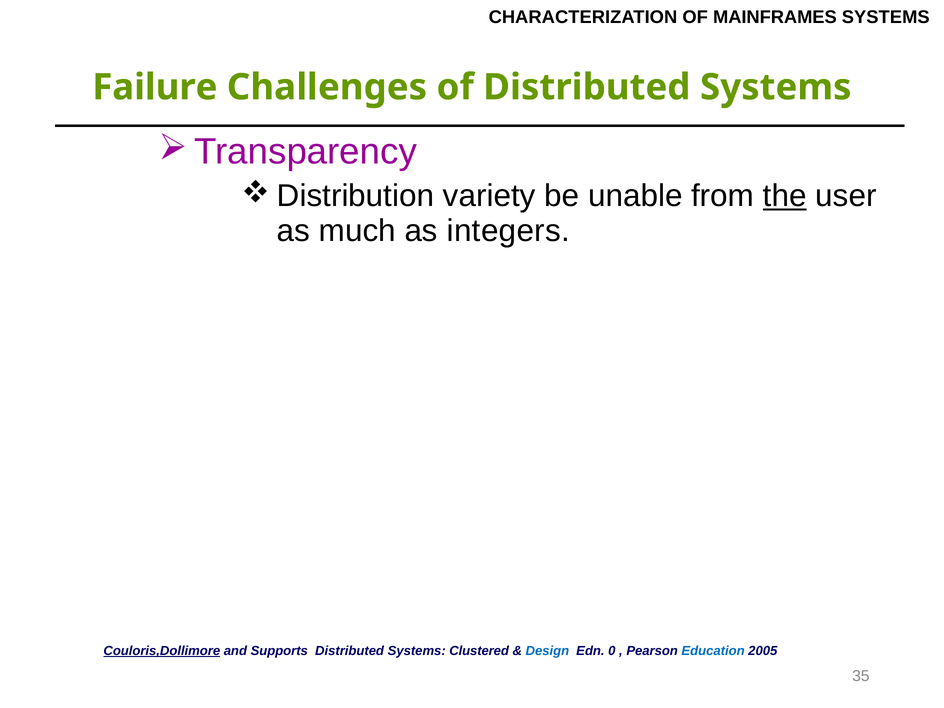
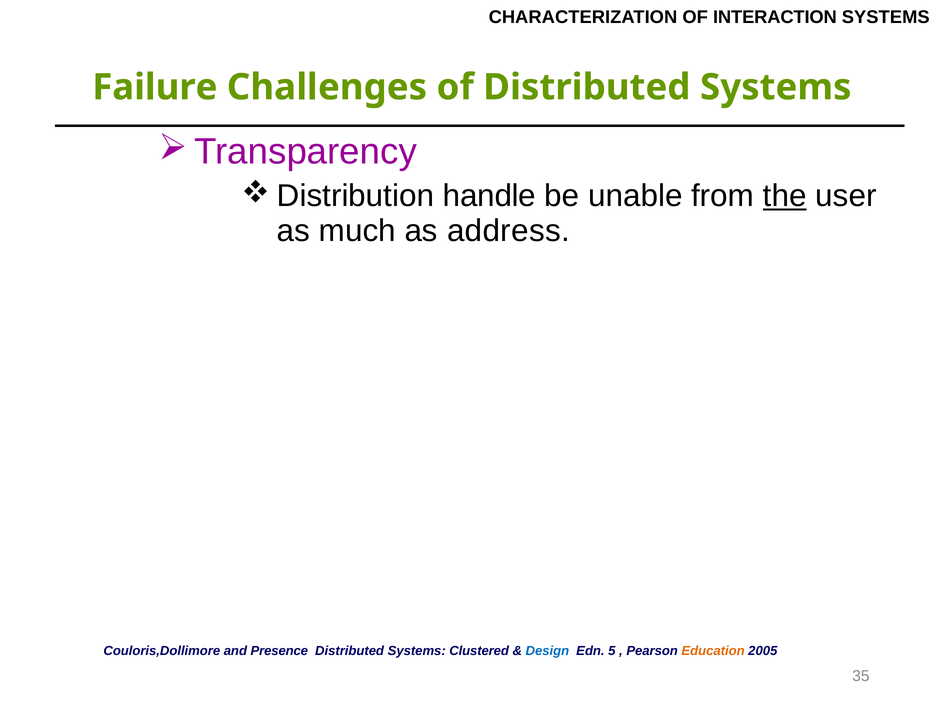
MAINFRAMES: MAINFRAMES -> INTERACTION (775, 17)
variety: variety -> handle (489, 196)
integers: integers -> address (508, 231)
Couloris,Dollimore underline: present -> none (162, 651)
Supports: Supports -> Presence (279, 651)
0: 0 -> 5 (612, 651)
Education colour: blue -> orange (713, 651)
